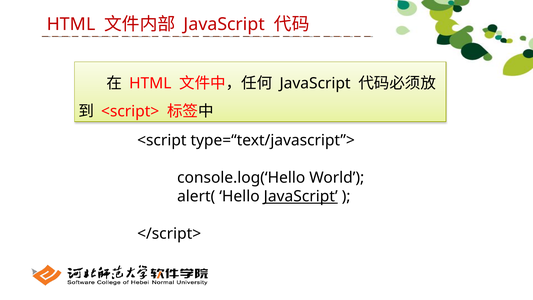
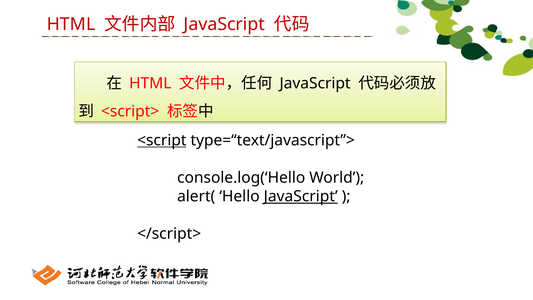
<script underline: none -> present (162, 140)
